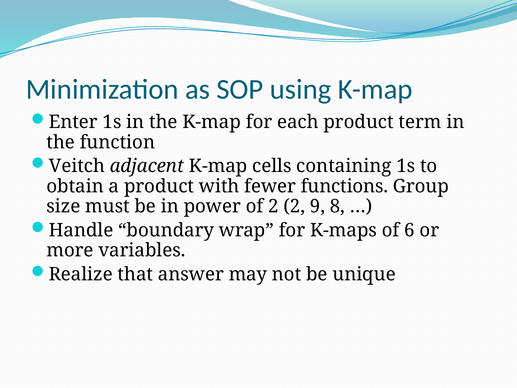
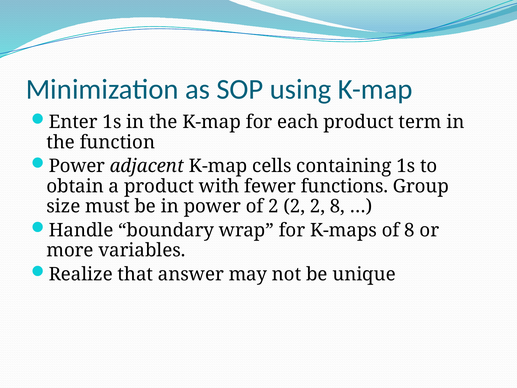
Veitch: Veitch -> Power (77, 166)
2 2 9: 9 -> 2 (317, 206)
of 6: 6 -> 8 (410, 230)
